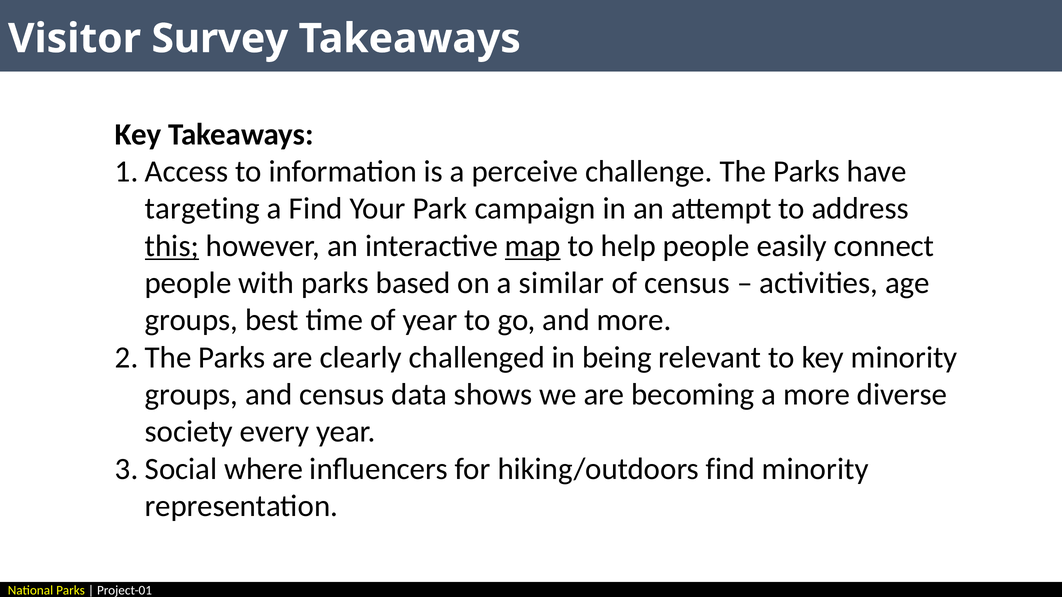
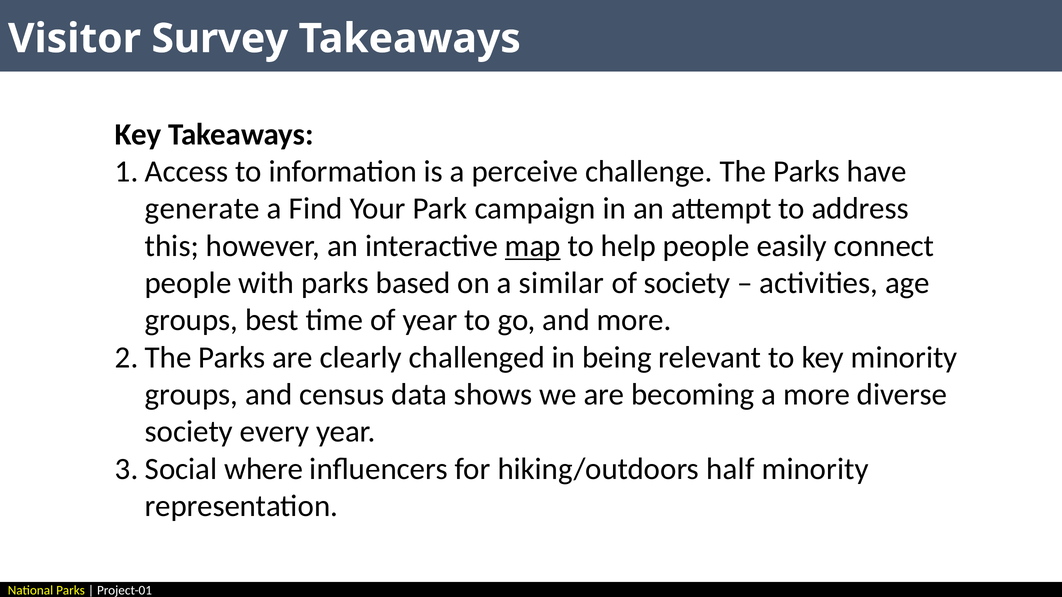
targeting: targeting -> generate (202, 209)
this underline: present -> none (172, 246)
of census: census -> society (687, 283)
hiking/outdoors find: find -> half (730, 469)
